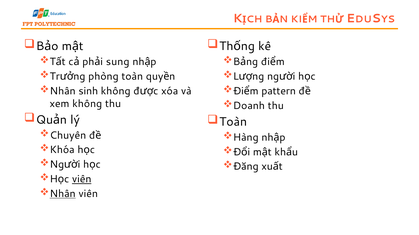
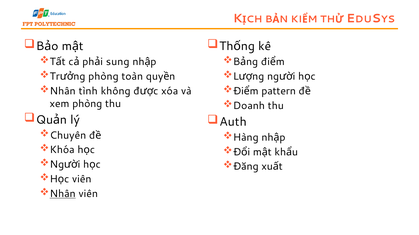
sinh: sinh -> tình (88, 91)
xem không: không -> phòng (87, 104)
Toàn: Toàn -> Auth (233, 122)
viên underline: present -> none (82, 180)
